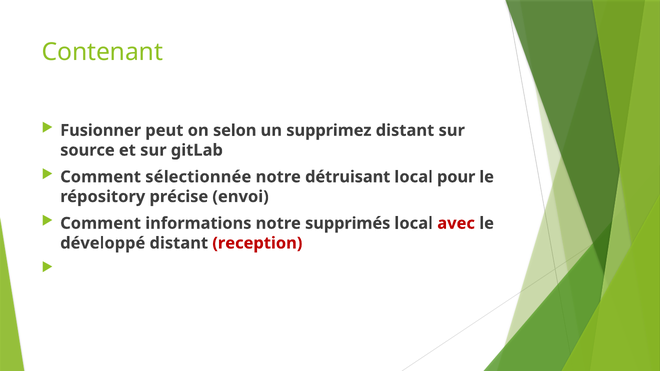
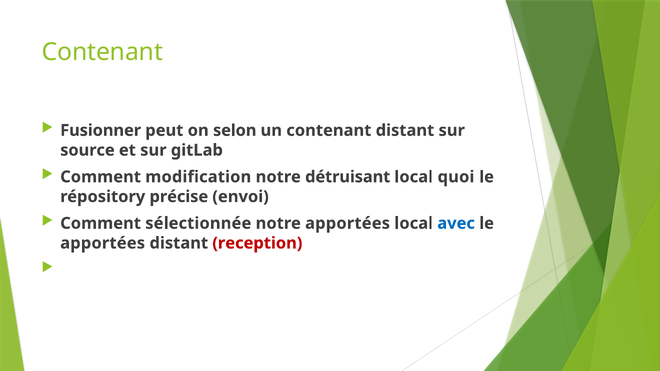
un supprimez: supprimez -> contenant (329, 131)
sélectionnée: sélectionnée -> modification (198, 177)
pour: pour -> quoi (456, 177)
informations: informations -> sélectionnée (198, 223)
notre supprimés: supprimés -> apportées (348, 223)
avec colour: red -> blue (456, 223)
développé: développé -> apportées (103, 243)
